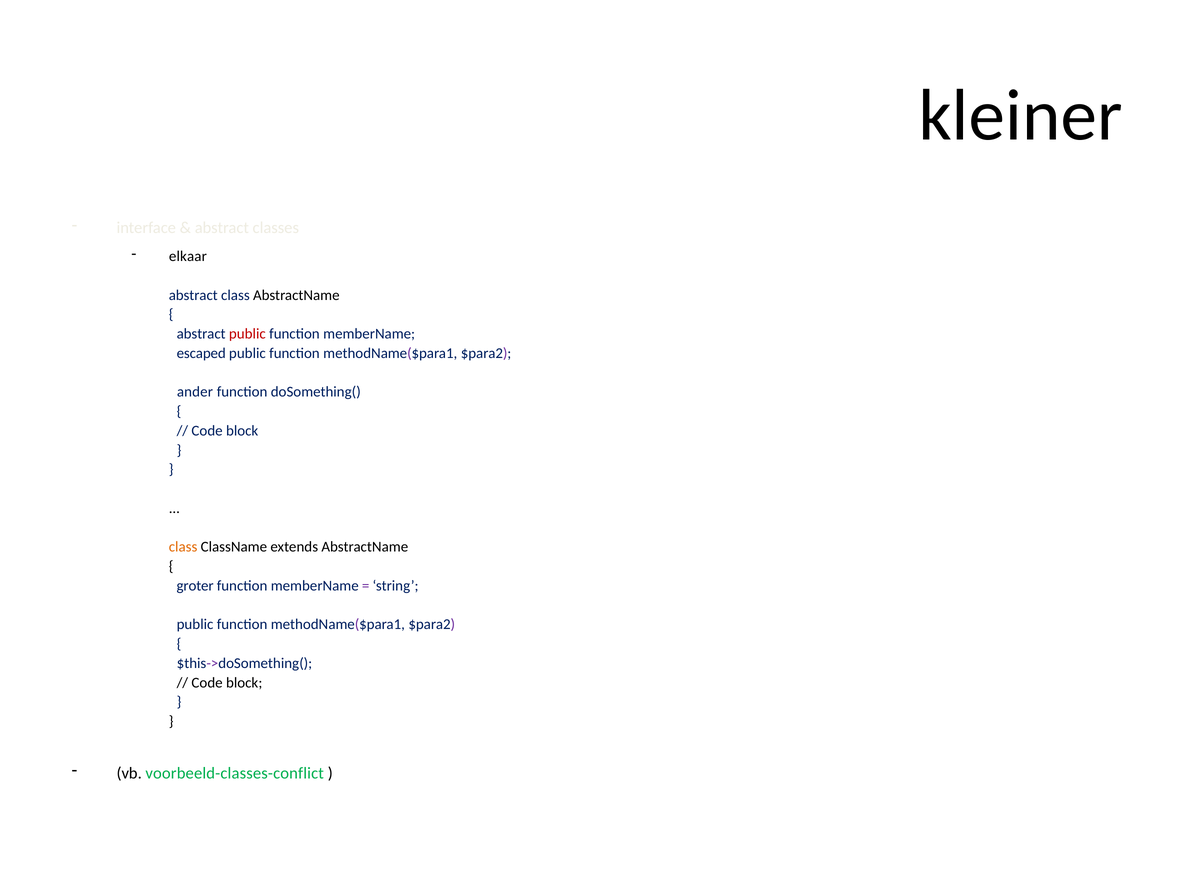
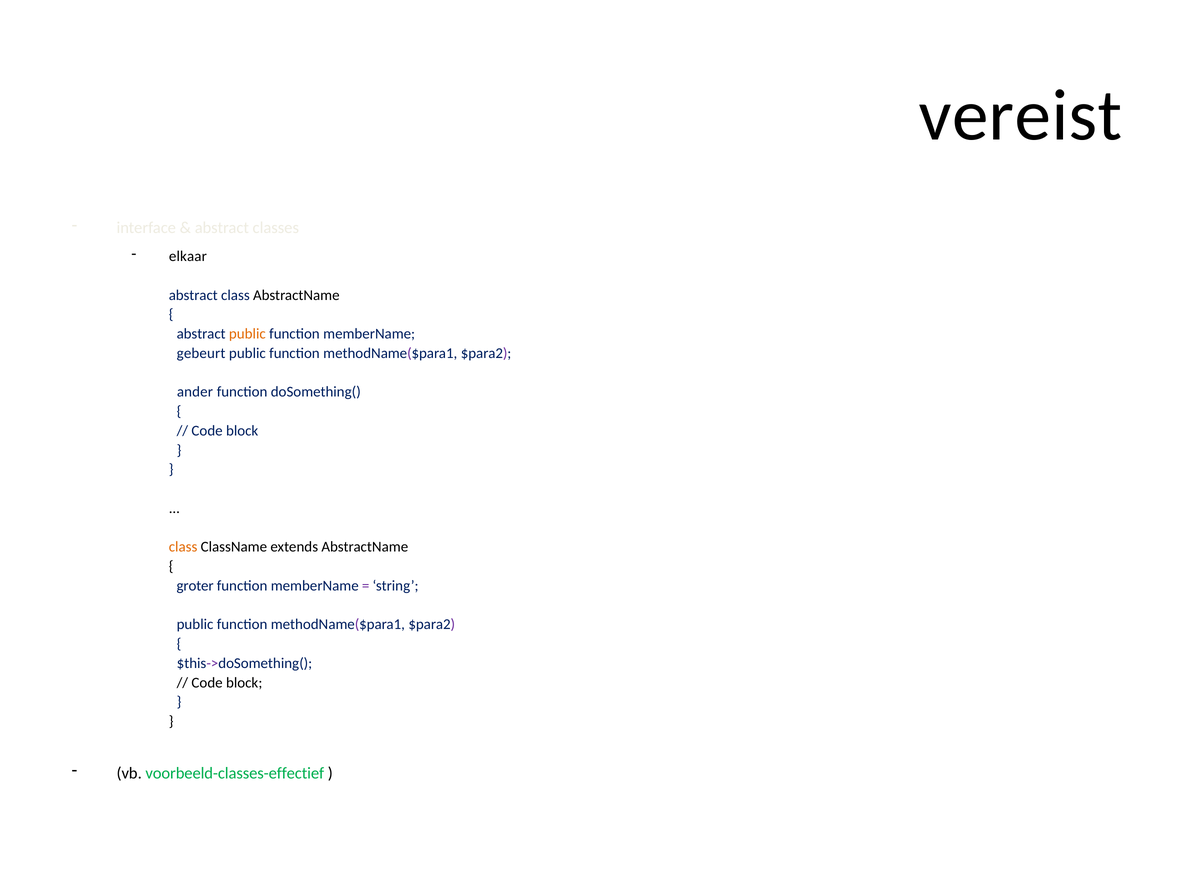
kleiner: kleiner -> vereist (1020, 116)
public colour: red -> orange (247, 334)
escaped: escaped -> gebeurt (201, 353)
voorbeeld-classes-conflict: voorbeeld-classes-conflict -> voorbeeld-classes-effectief (235, 773)
